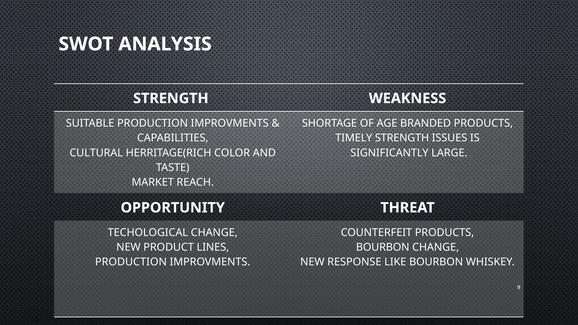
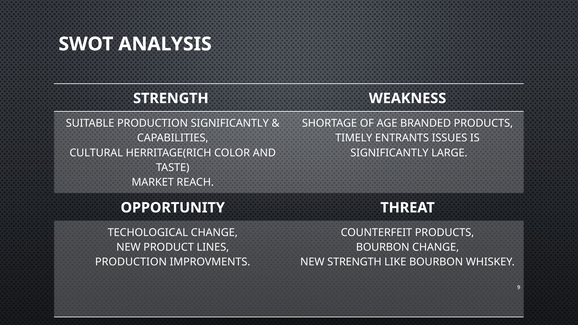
SUITABLE PRODUCTION IMPROVMENTS: IMPROVMENTS -> SIGNIFICANTLY (230, 123)
TIMELY STRENGTH: STRENGTH -> ENTRANTS (402, 138)
NEW RESPONSE: RESPONSE -> STRENGTH (354, 262)
